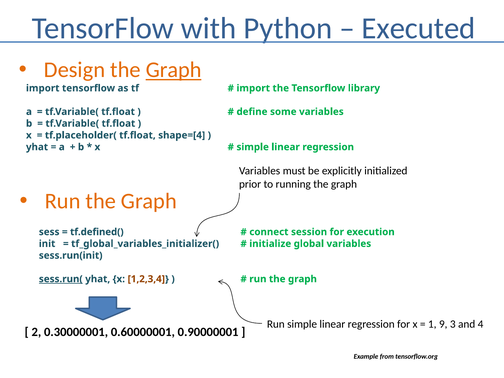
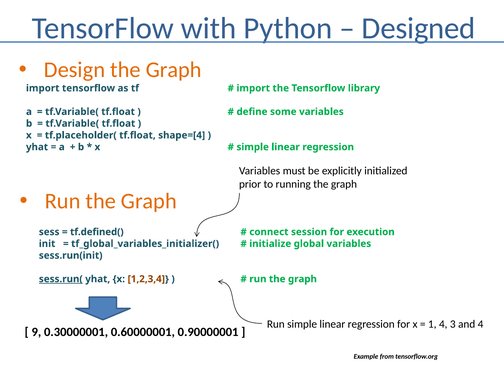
Executed: Executed -> Designed (419, 28)
Graph underline: present -> none (174, 70)
1 9: 9 -> 4 (443, 324)
2: 2 -> 9 (36, 332)
